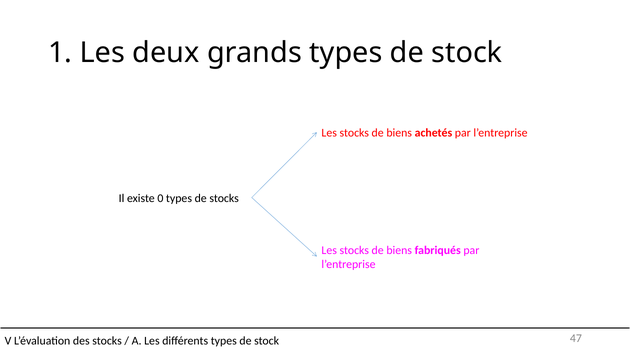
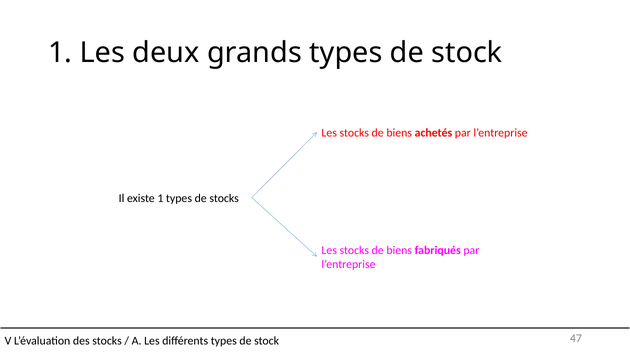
existe 0: 0 -> 1 (160, 199)
